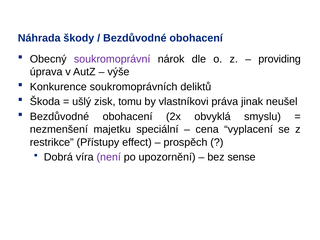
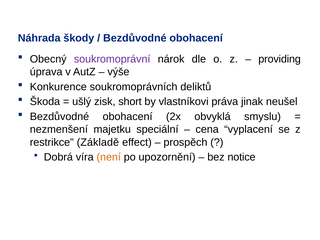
tomu: tomu -> short (130, 102)
Přístupy: Přístupy -> Základě (98, 142)
není colour: purple -> orange (109, 157)
sense: sense -> notice (242, 157)
